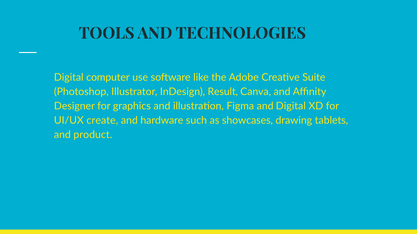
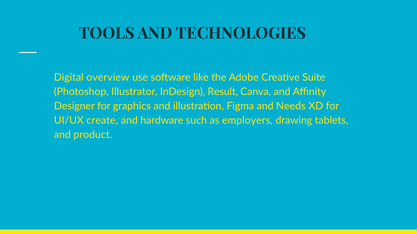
computer: computer -> overview (108, 78)
and Digital: Digital -> Needs (291, 106)
showcases: showcases -> employers (247, 121)
